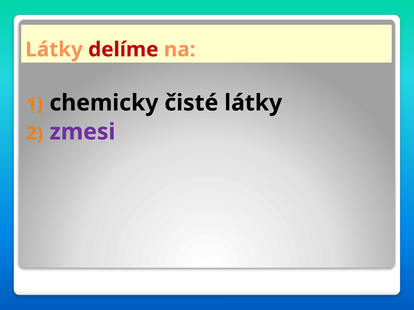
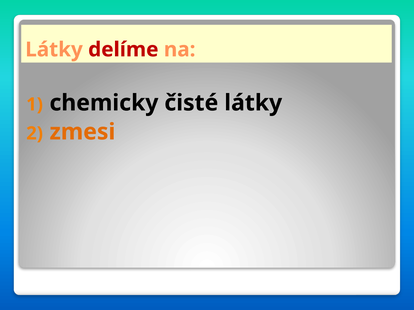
zmesi colour: purple -> orange (82, 132)
